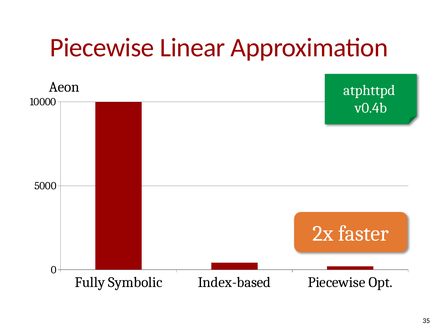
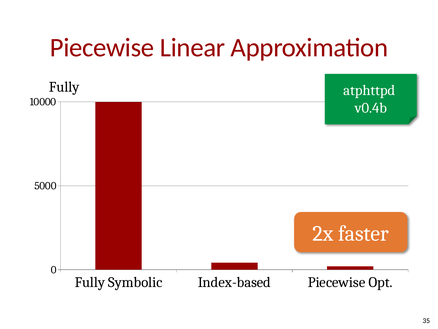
Aeon: Aeon -> Fully (64, 87)
